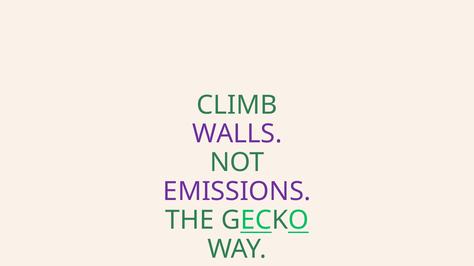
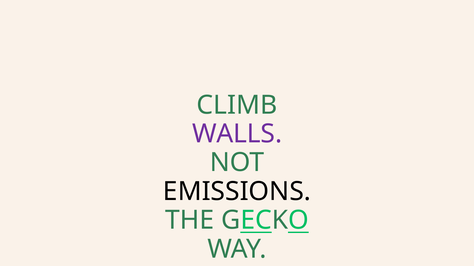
EMISSIONS colour: purple -> black (237, 192)
